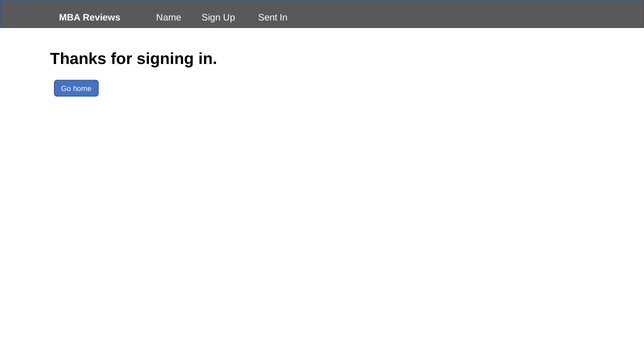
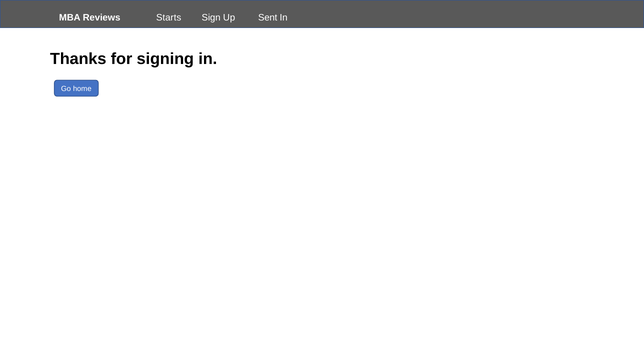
Name: Name -> Starts (169, 17)
